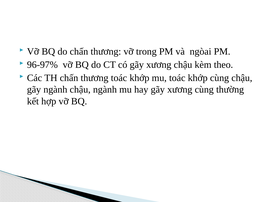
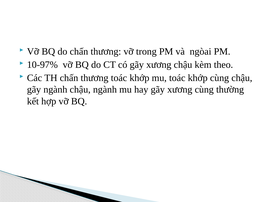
96-97%: 96-97% -> 10-97% (42, 65)
